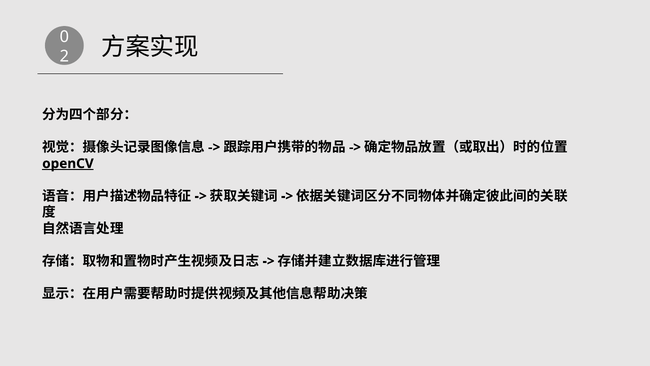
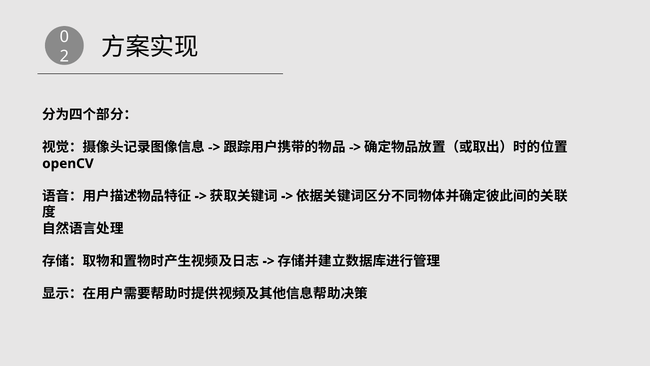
openCV underline: present -> none (68, 163)
